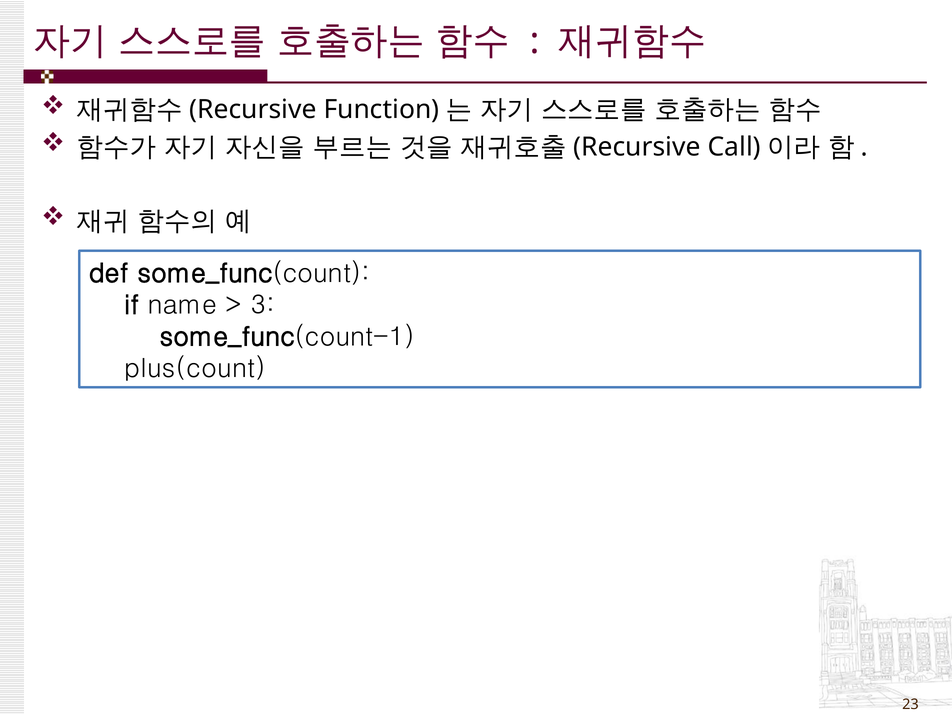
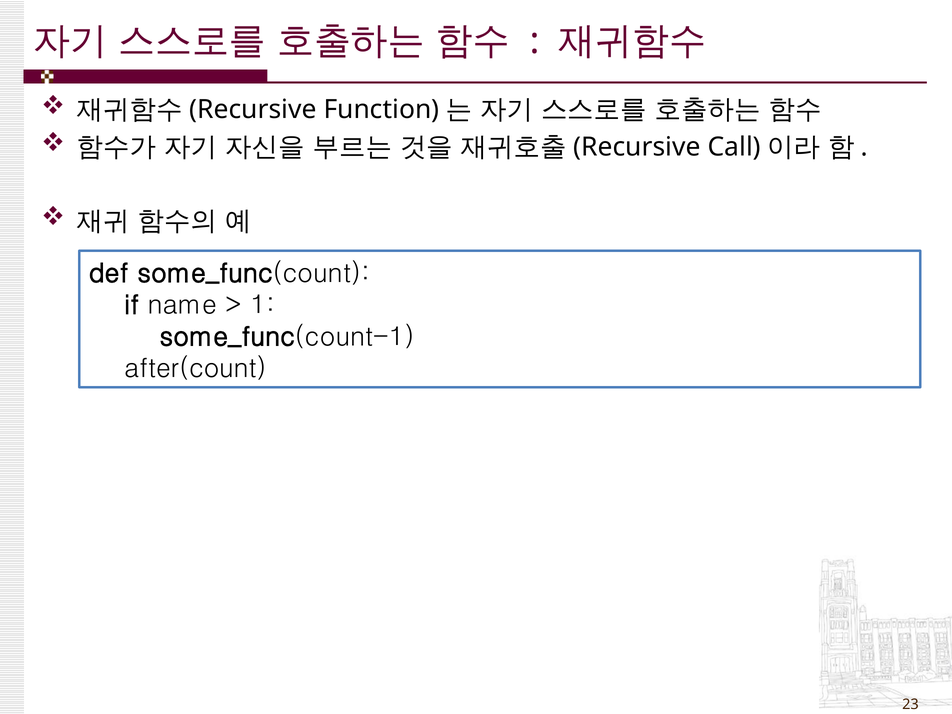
3: 3 -> 1 (263, 305)
plus(count: plus(count -> after(count (195, 369)
